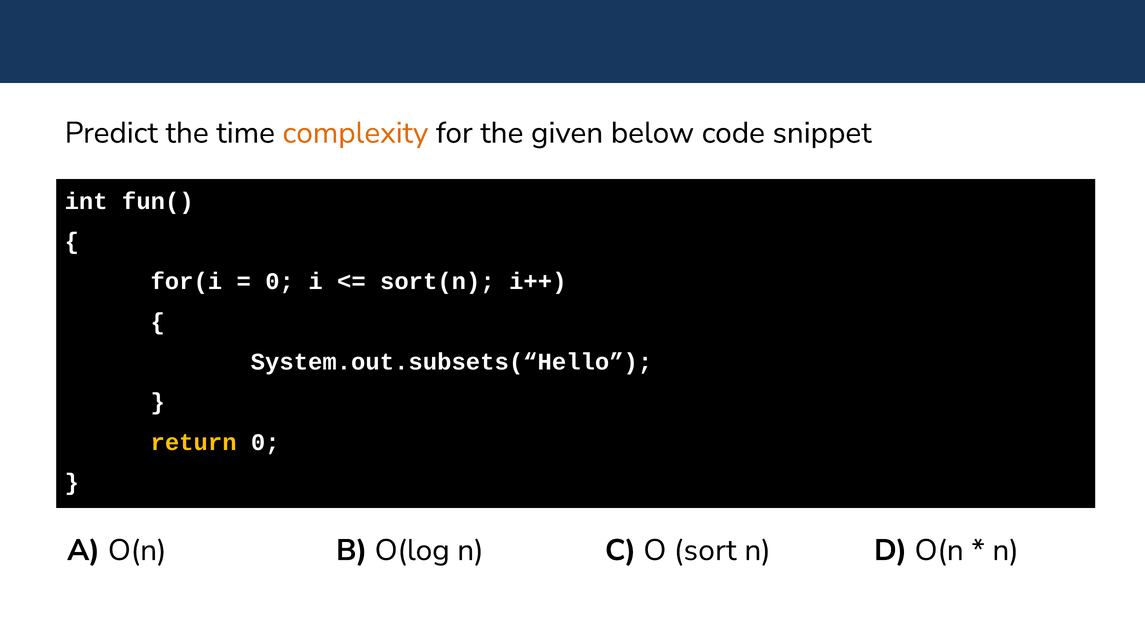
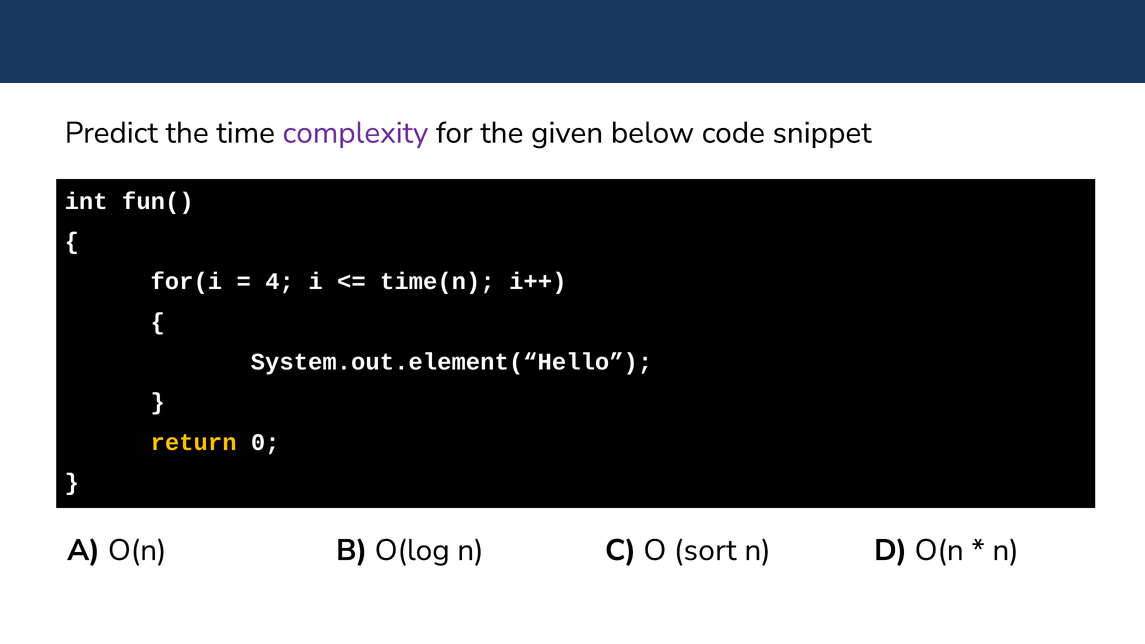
complexity colour: orange -> purple (355, 133)
0: 0 -> 4 (280, 282)
sort(n: sort(n -> time(n (437, 282)
System.out.subsets(“Hello: System.out.subsets(“Hello -> System.out.element(“Hello (452, 362)
